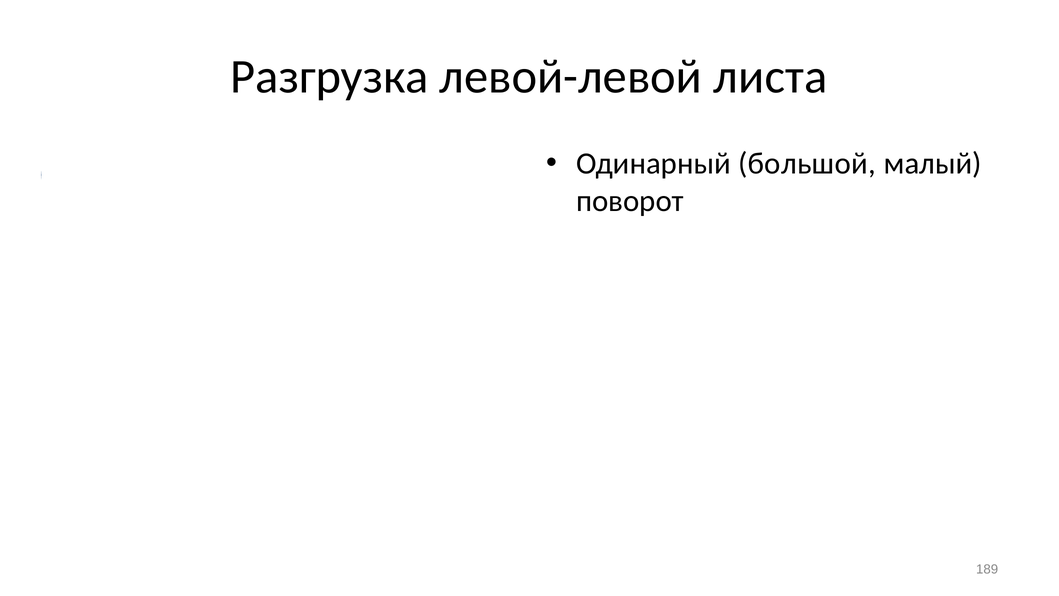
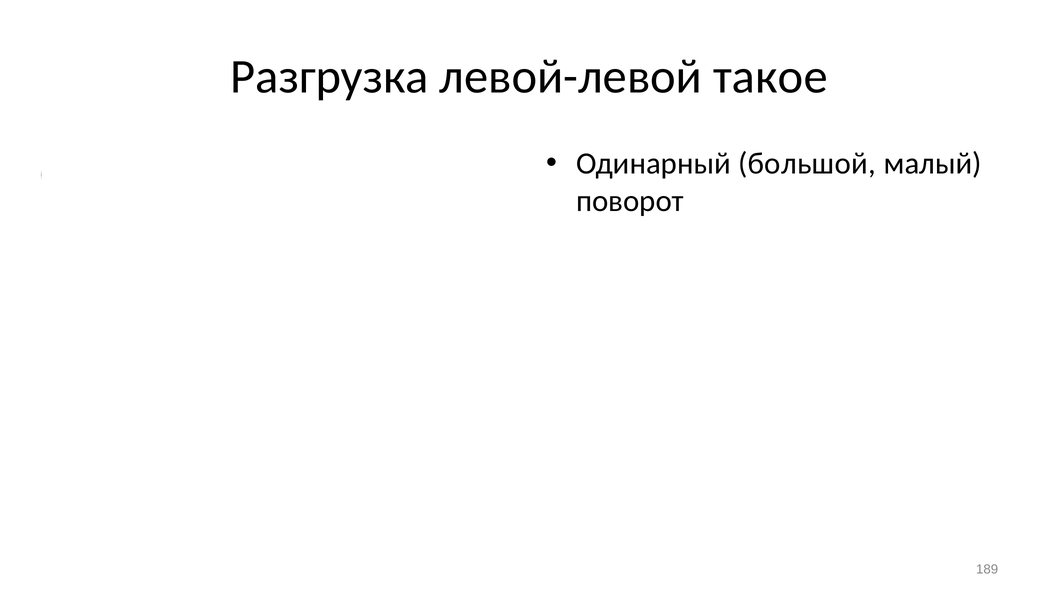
листа: листа -> такое (770, 77)
